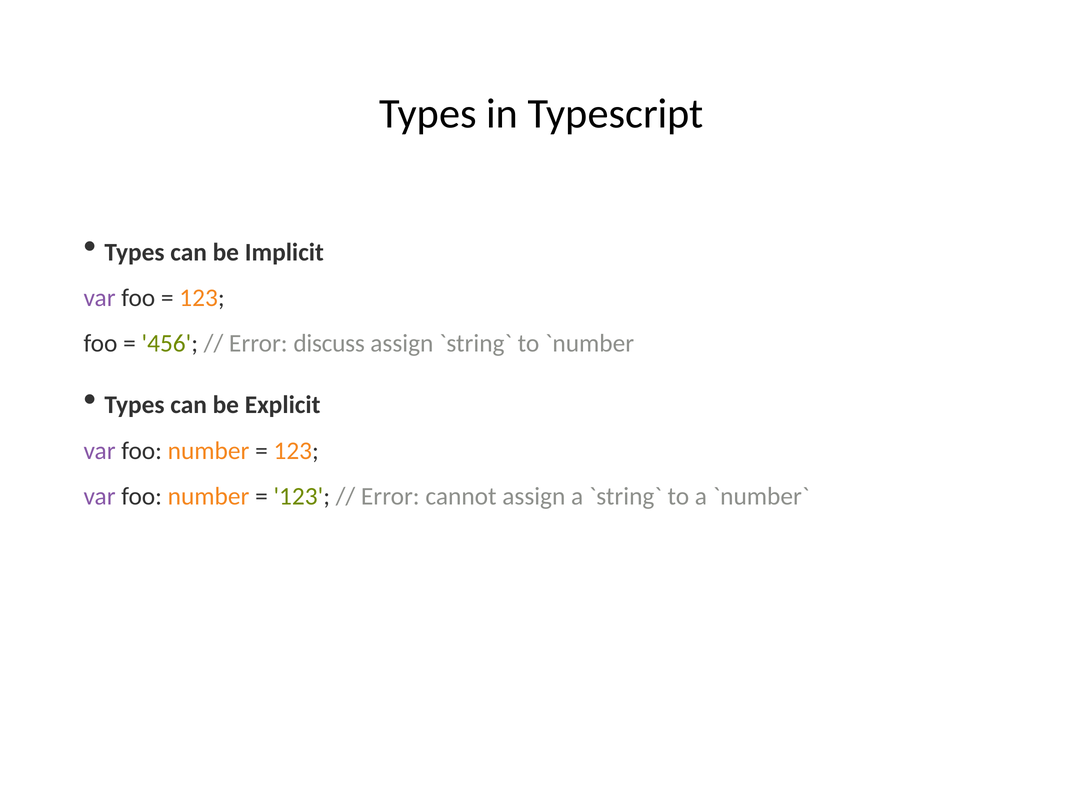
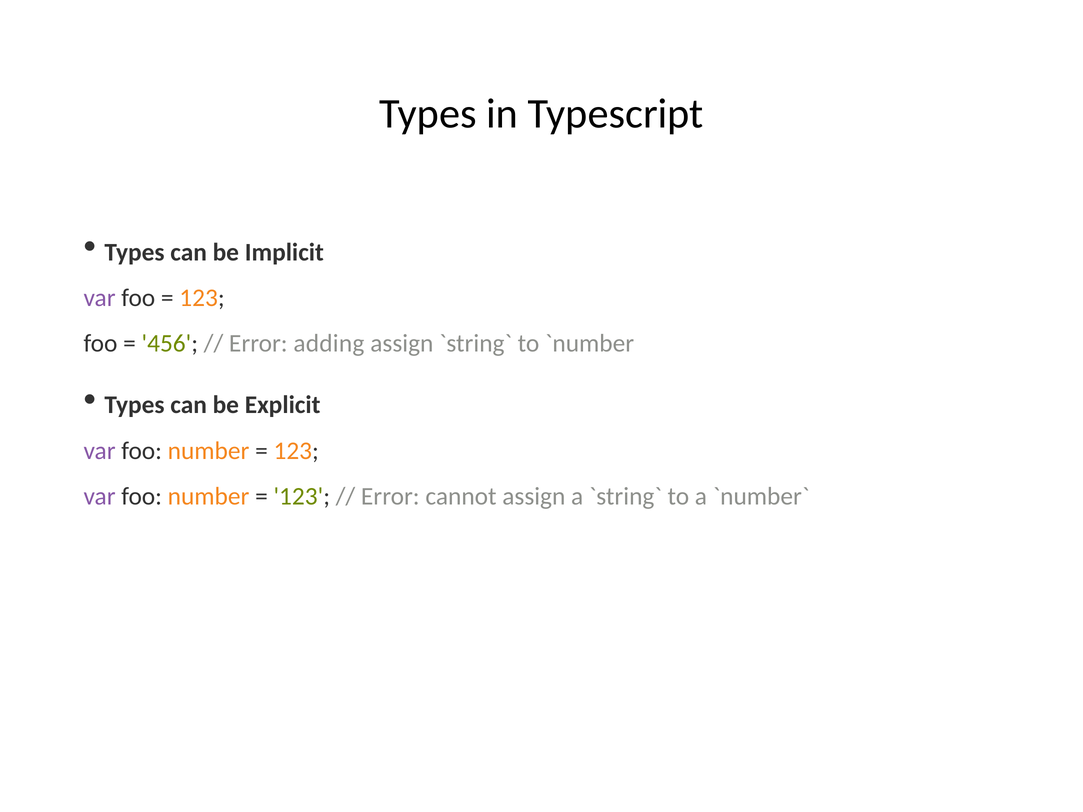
discuss: discuss -> adding (329, 344)
